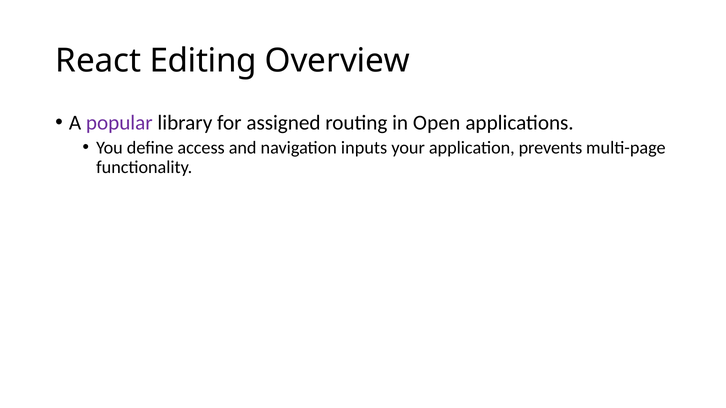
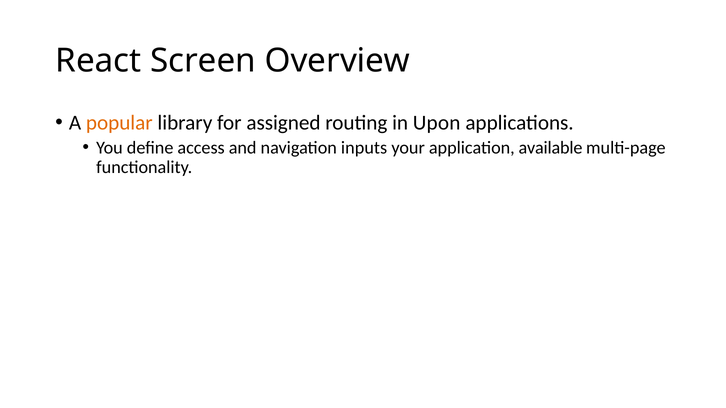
Editing: Editing -> Screen (203, 61)
popular colour: purple -> orange (119, 123)
Open: Open -> Upon (437, 123)
prevents: prevents -> available (550, 148)
